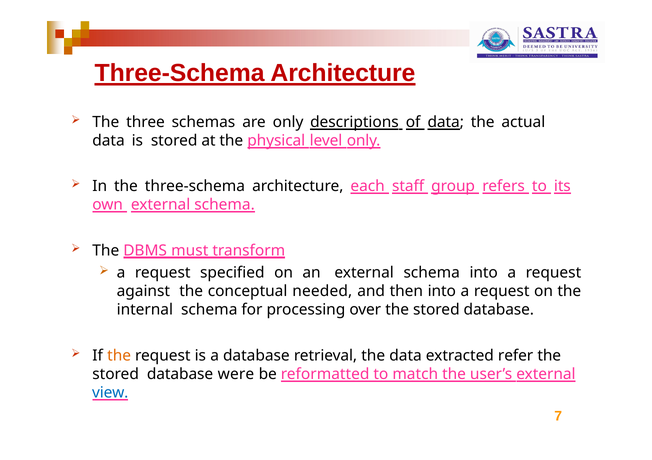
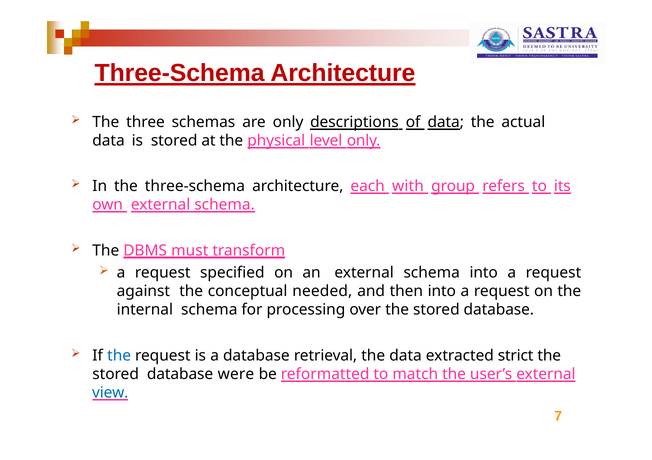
staff: staff -> with (408, 187)
the colour: orange -> blue (119, 356)
refer: refer -> strict (516, 356)
